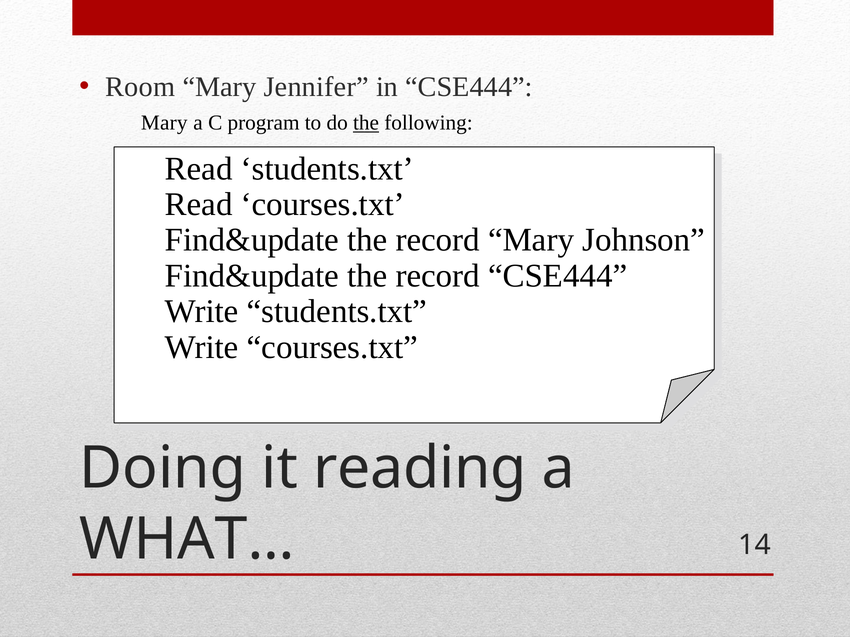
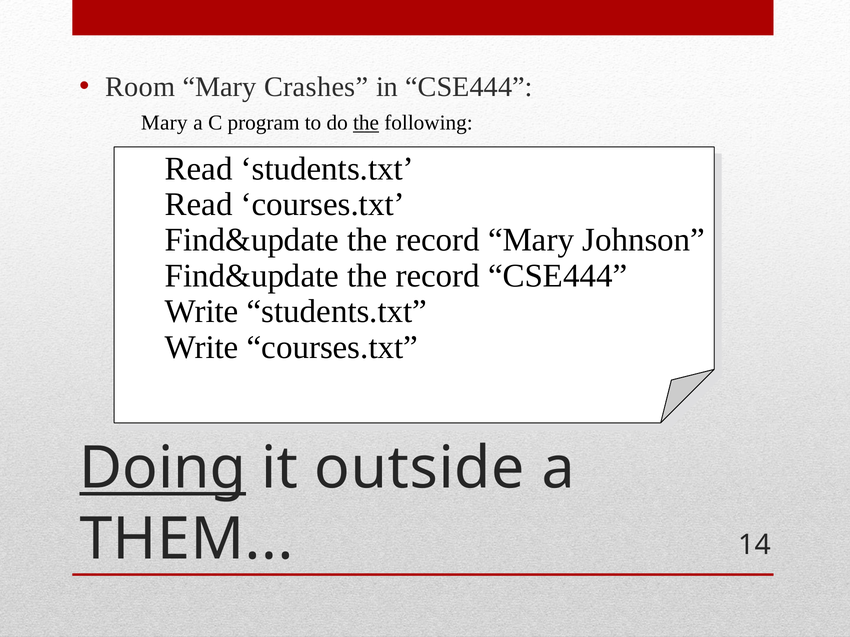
Jennifer: Jennifer -> Crashes (316, 87)
Doing underline: none -> present (163, 469)
reading: reading -> outside (419, 469)
WHAT: WHAT -> THEM (186, 540)
